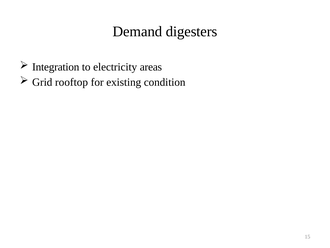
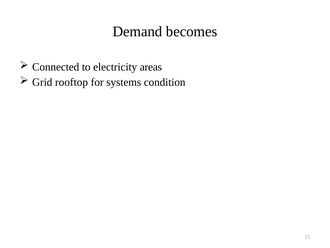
digesters: digesters -> becomes (192, 32)
Integration: Integration -> Connected (56, 67)
existing: existing -> systems (124, 82)
